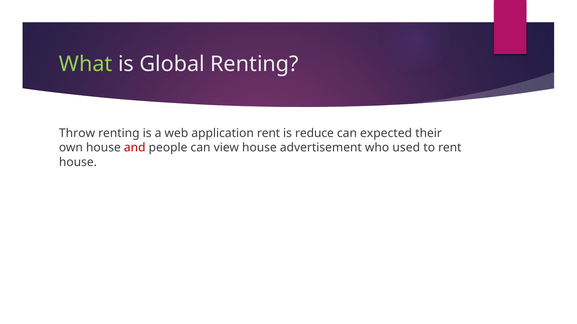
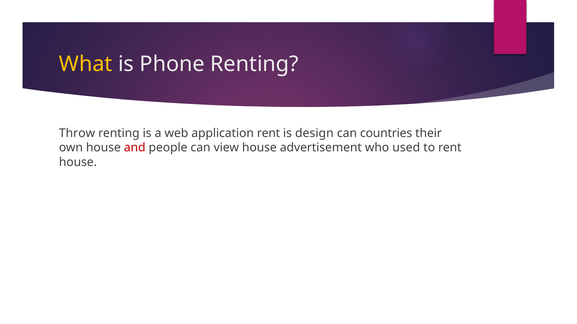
What colour: light green -> yellow (86, 64)
Global: Global -> Phone (172, 64)
reduce: reduce -> design (314, 133)
expected: expected -> countries (386, 133)
